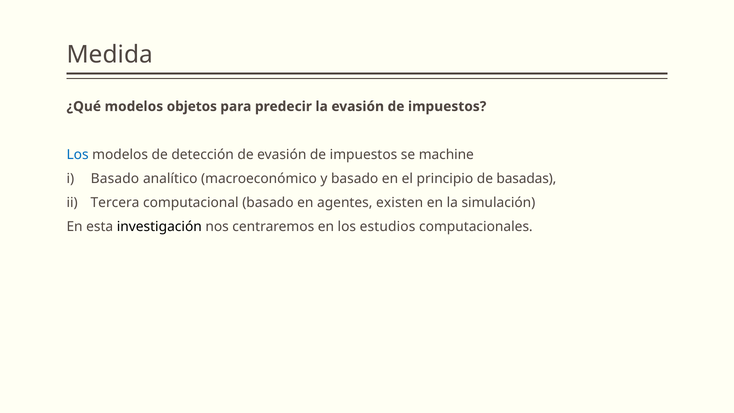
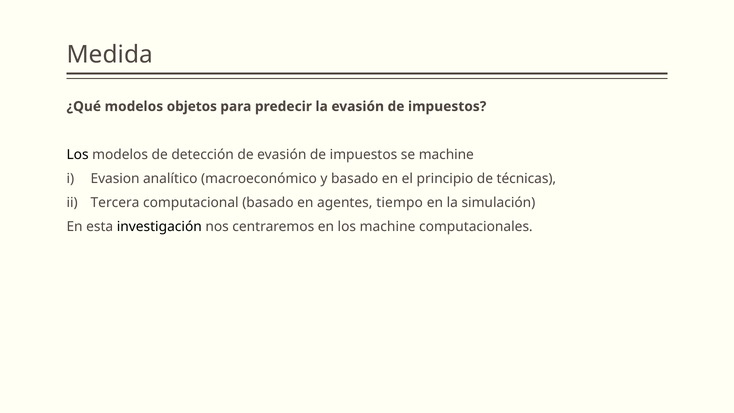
Los colour: blue -> black (78, 154)
Basado: Basado -> Evasion (115, 179)
basadas: basadas -> técnicas (526, 179)
existen: existen -> tiempo (400, 203)
los estudios: estudios -> machine (388, 227)
